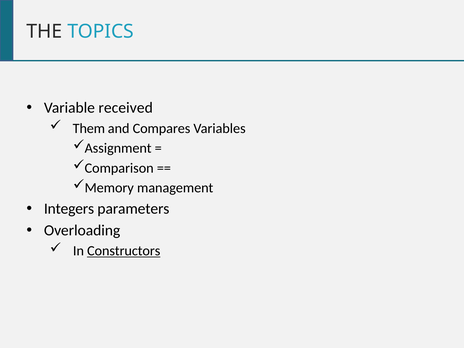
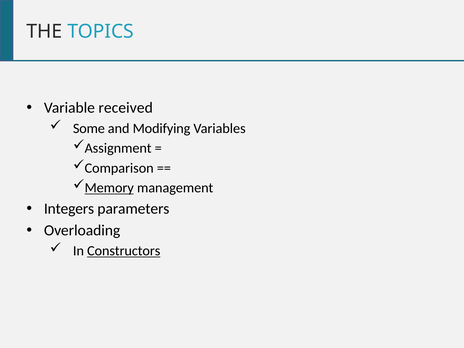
Them: Them -> Some (89, 128)
Compares: Compares -> Modifying (162, 128)
Memory underline: none -> present (109, 188)
